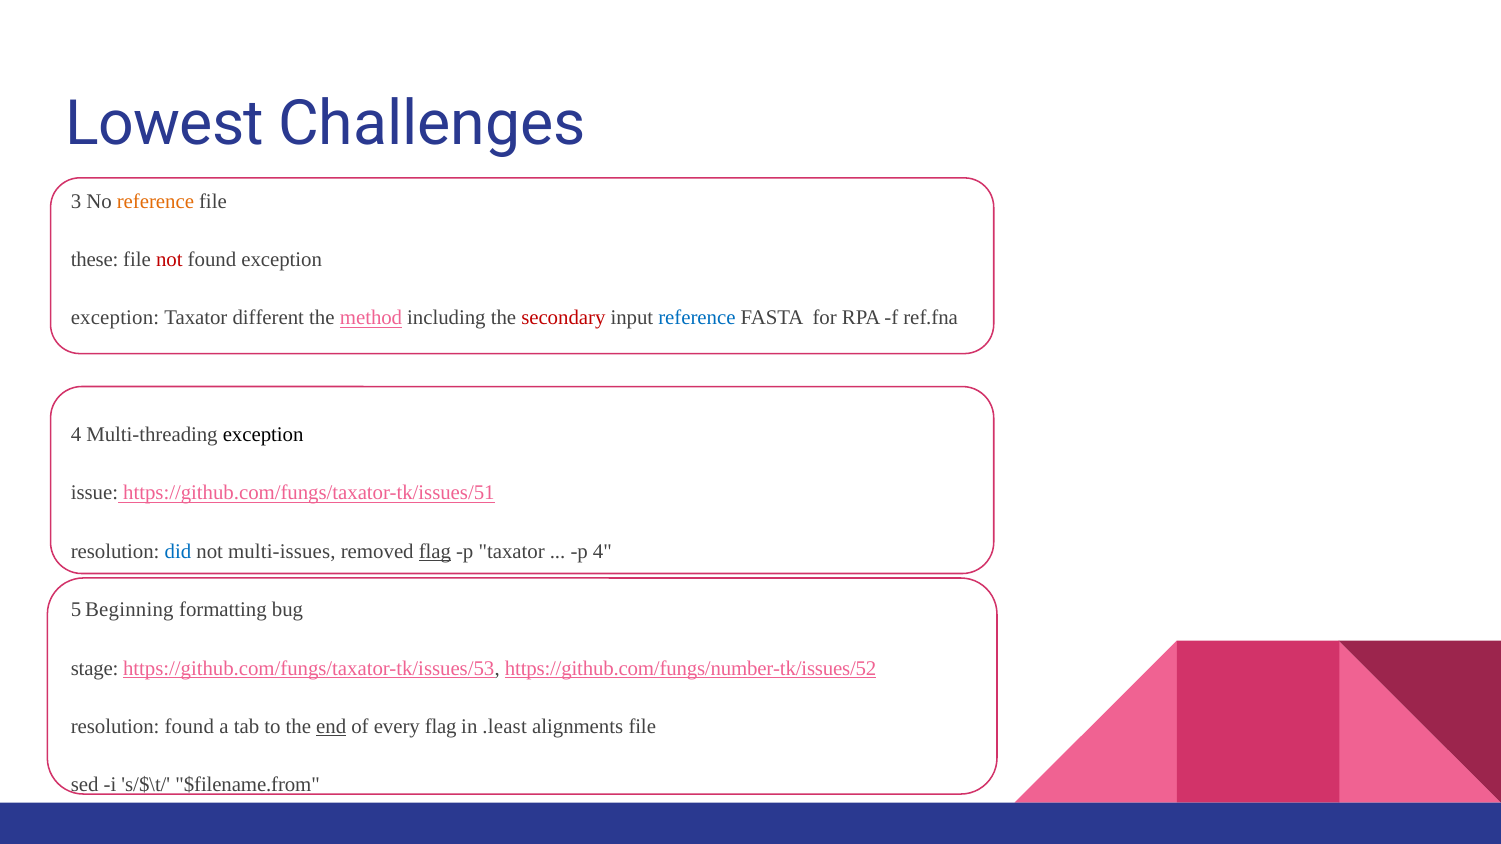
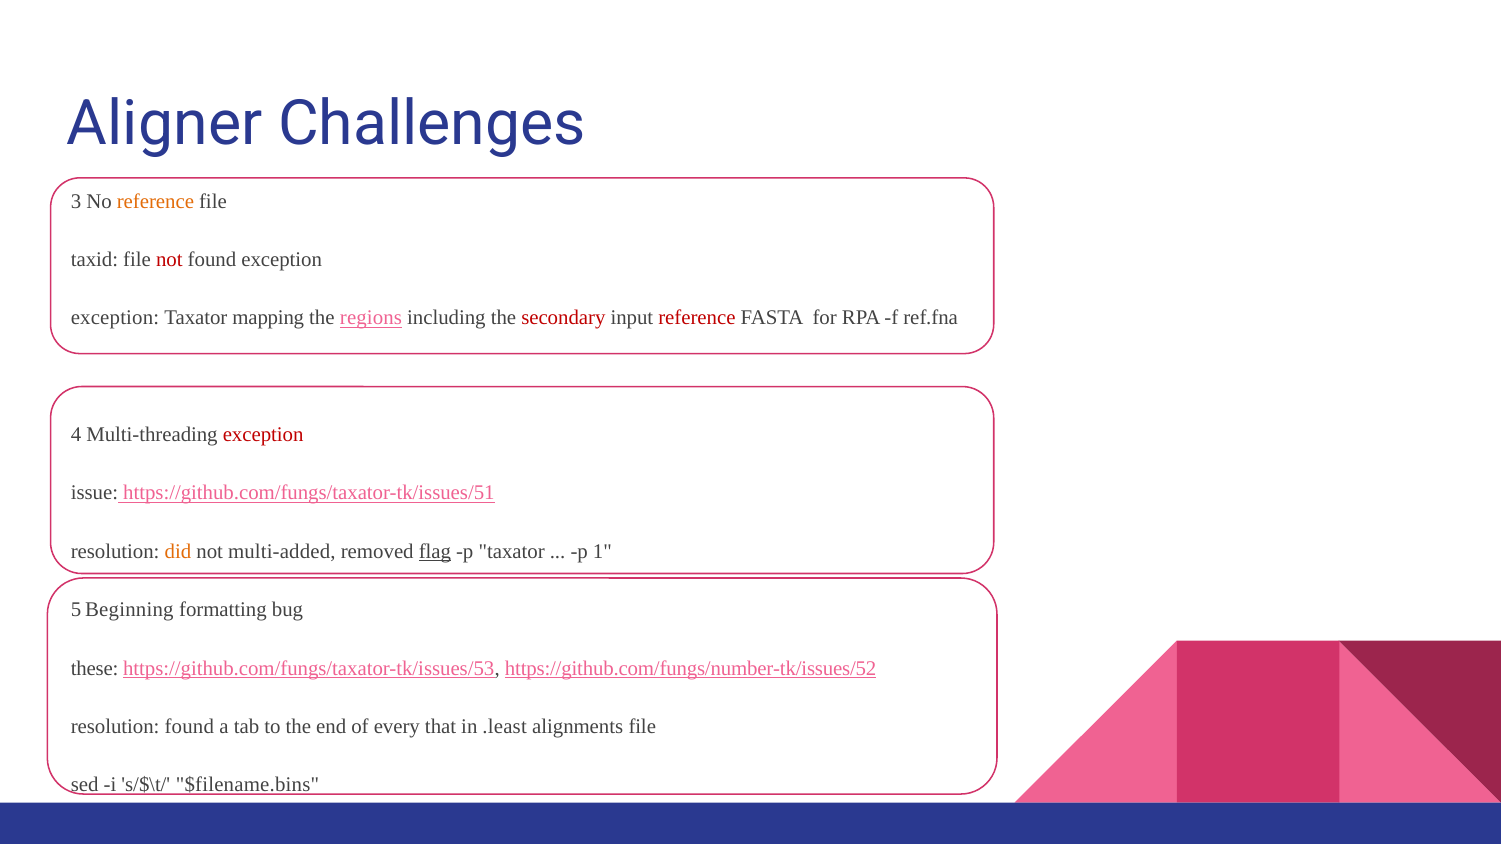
Lowest: Lowest -> Aligner (164, 124)
these: these -> taxid (94, 260)
different: different -> mapping (268, 318)
method: method -> regions (371, 318)
reference colour: blue -> red (697, 318)
exception colour: black -> red (263, 435)
did colour: blue -> orange (178, 552)
multi-issues: multi-issues -> multi-added (282, 552)
p 4: 4 -> 1 (602, 552)
stage: stage -> these (95, 668)
end underline: present -> none (331, 727)
every flag: flag -> that (441, 727)
$filename.from: $filename.from -> $filename.bins (247, 785)
